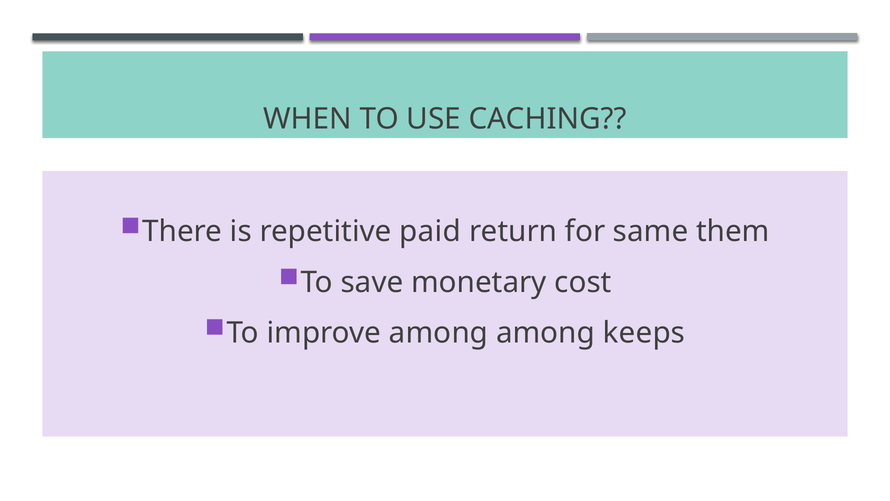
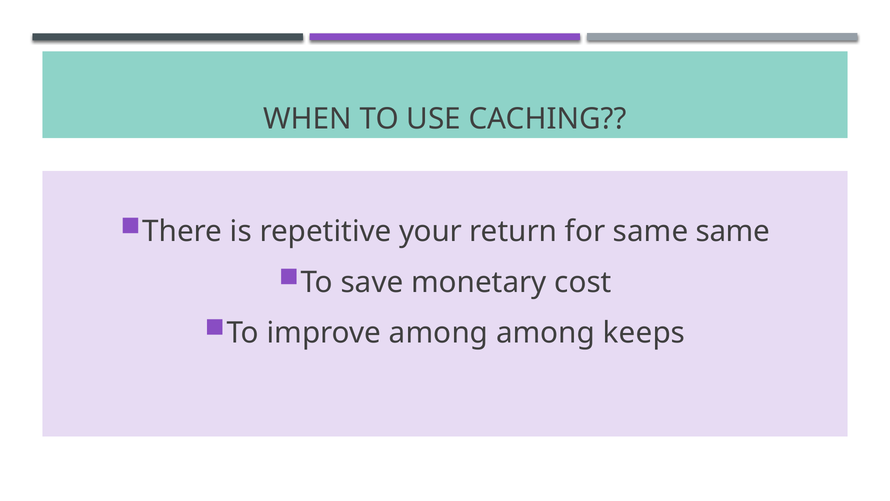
paid: paid -> your (430, 231)
same them: them -> same (733, 231)
